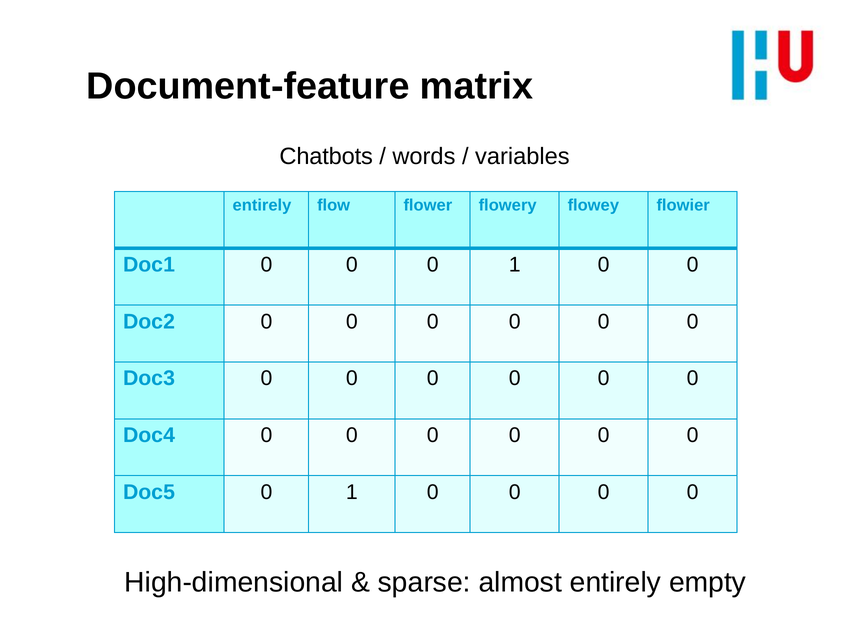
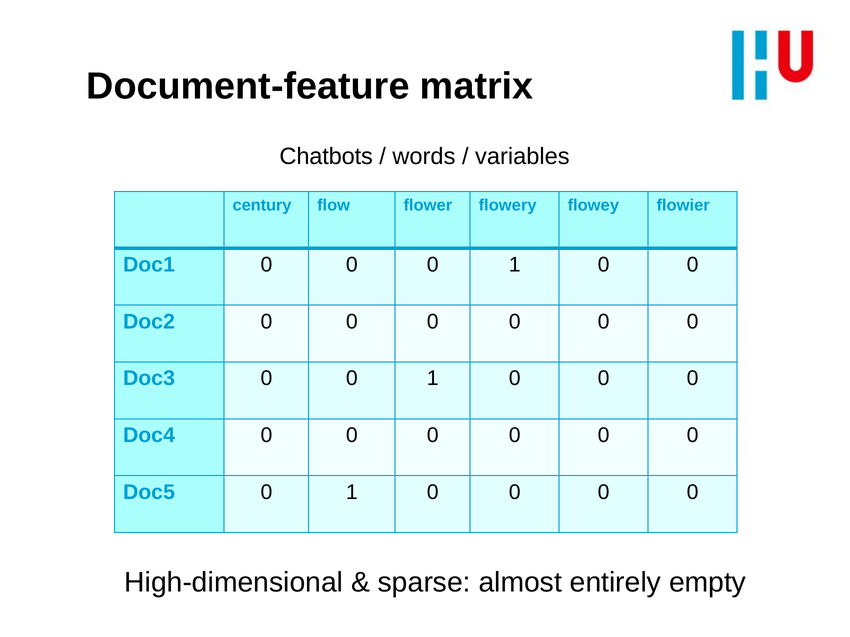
entirely: entirely -> century (262, 205)
Doc3 0 0 0: 0 -> 1 (433, 379)
